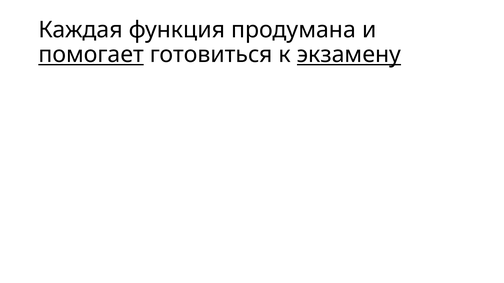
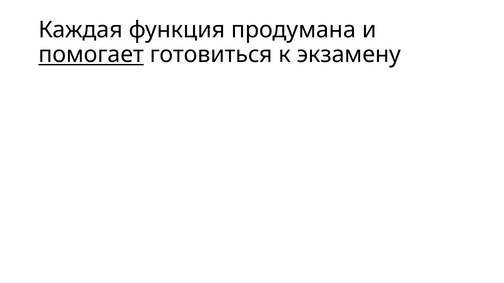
экзамену underline: present -> none (349, 55)
